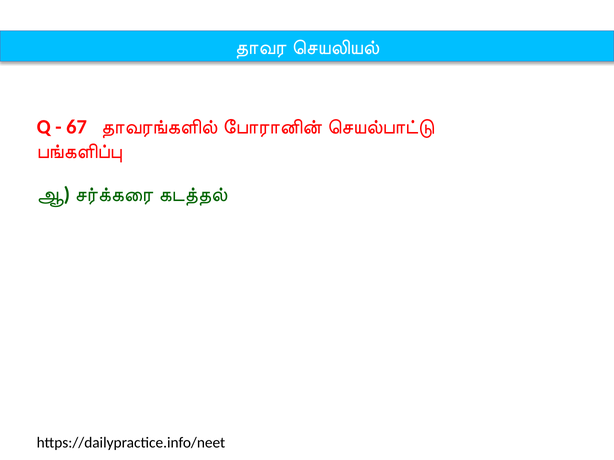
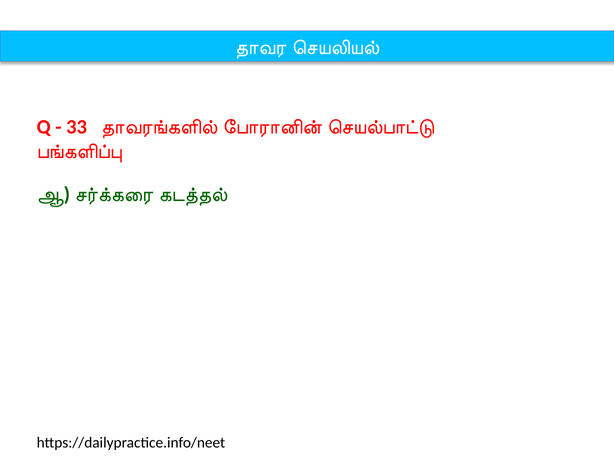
67: 67 -> 33 (77, 127)
